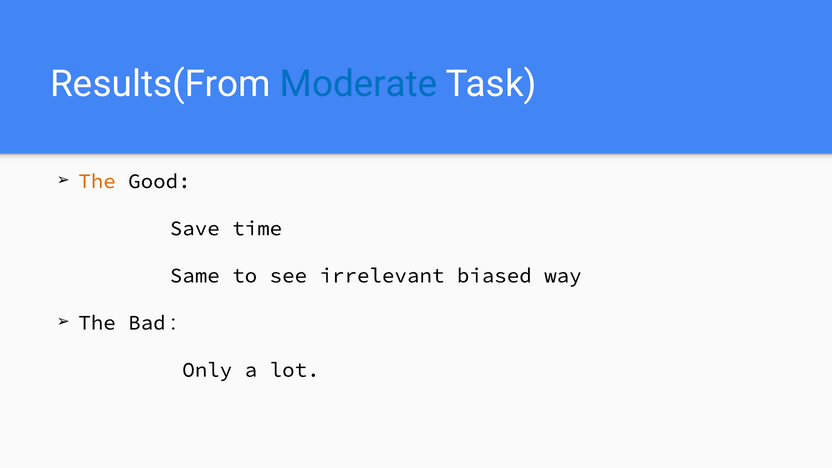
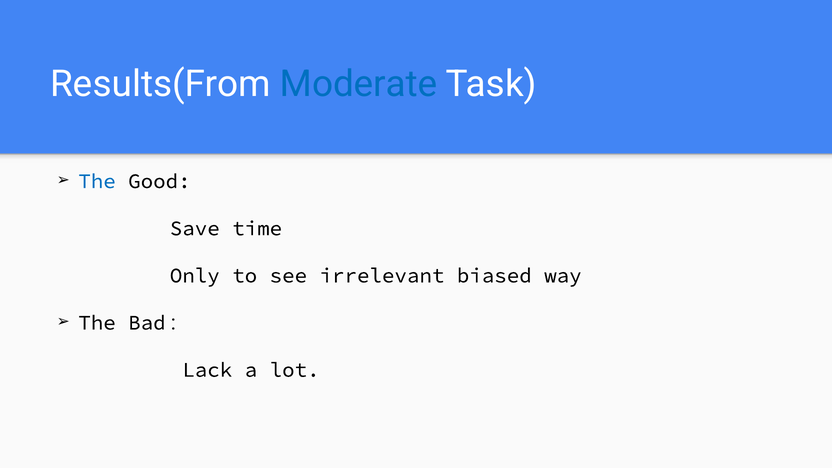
The colour: orange -> blue (97, 181)
Same: Same -> Only (195, 276)
Only: Only -> Lack (207, 370)
